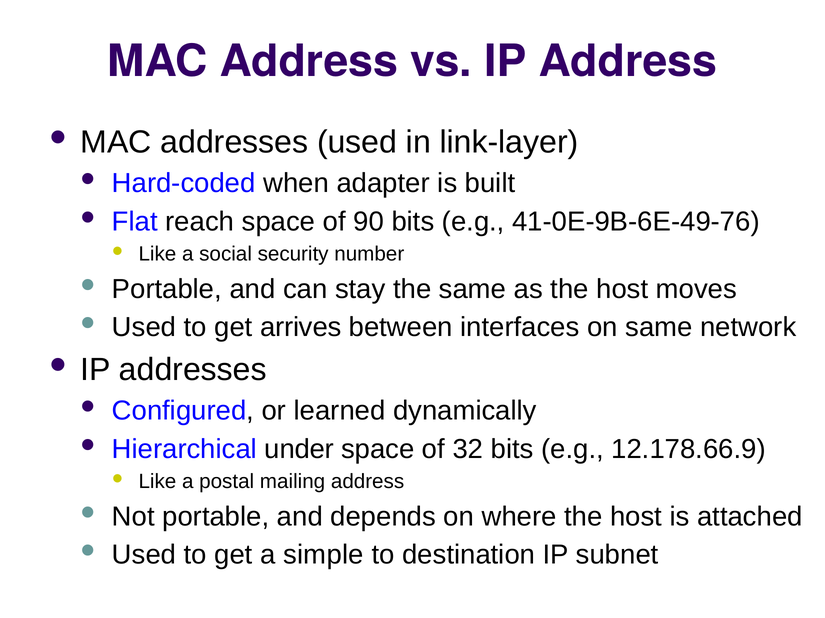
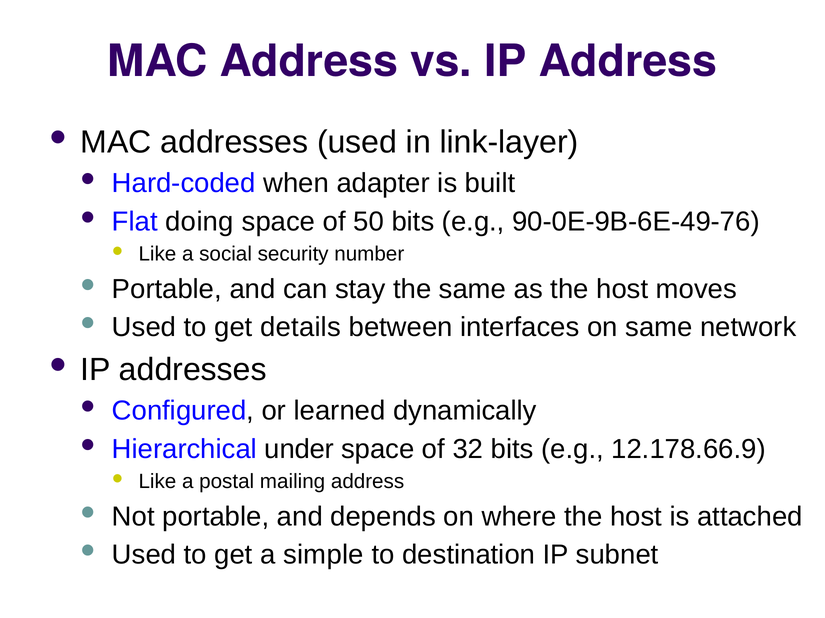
reach: reach -> doing (200, 222)
90: 90 -> 50 (369, 222)
41-0E-9B-6E-49-76: 41-0E-9B-6E-49-76 -> 90-0E-9B-6E-49-76 (636, 222)
arrives: arrives -> details (301, 328)
